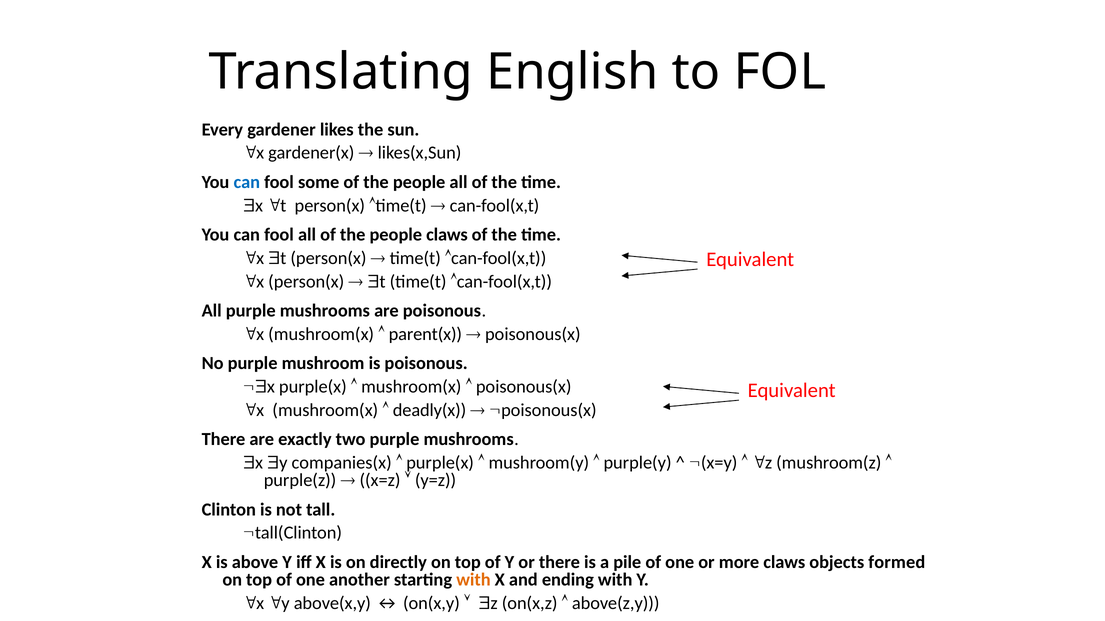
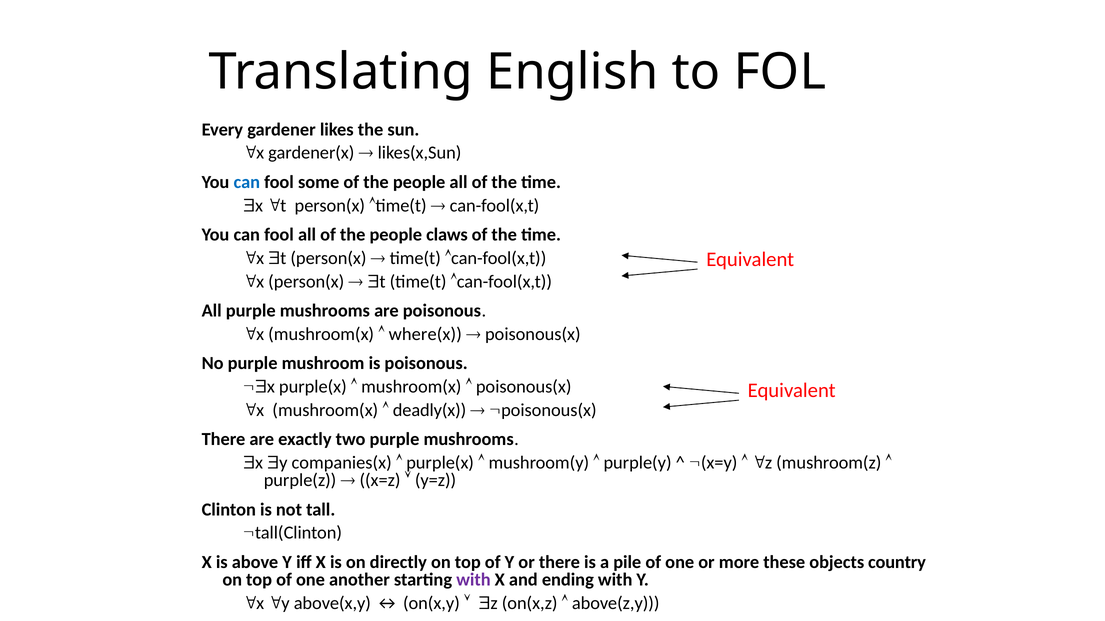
parent(x: parent(x -> where(x (425, 334)
more claws: claws -> these (784, 563)
formed: formed -> country (897, 563)
with colour: orange -> purple (473, 580)
